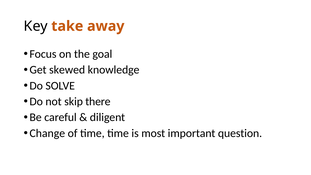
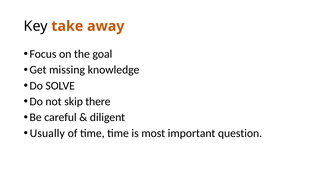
skewed: skewed -> missing (67, 70)
Change: Change -> Usually (47, 133)
